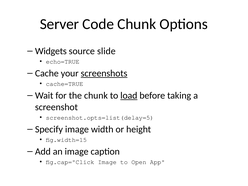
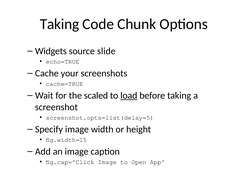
Server: Server -> Taking (60, 24)
screenshots underline: present -> none (104, 73)
the chunk: chunk -> scaled (96, 95)
